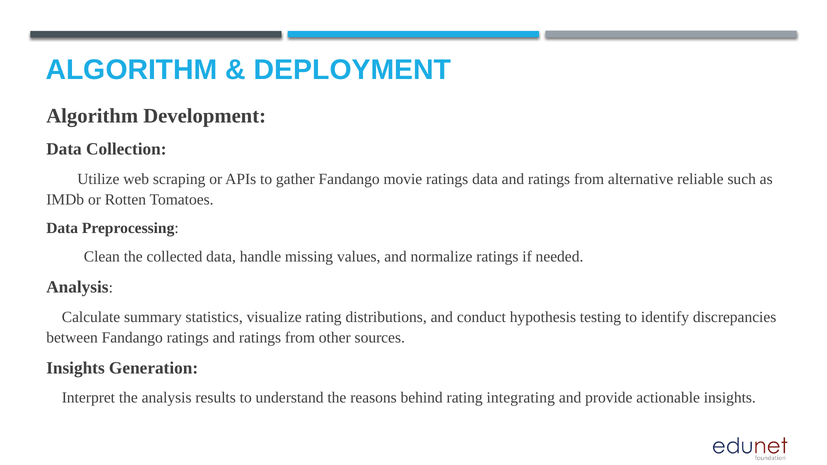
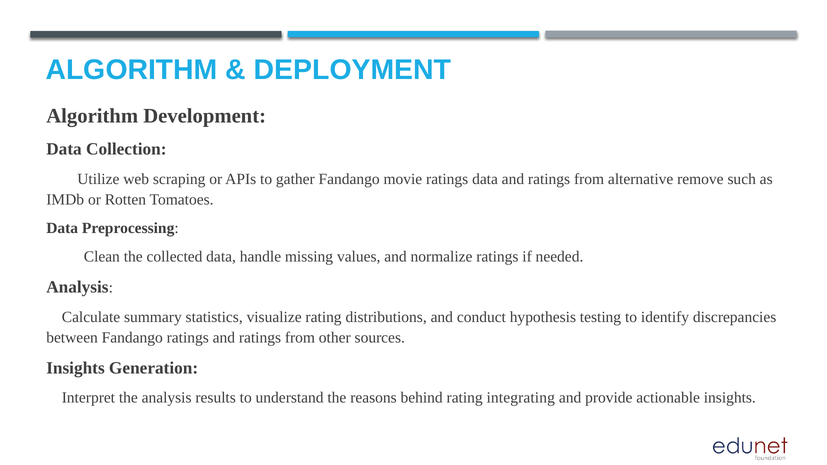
reliable: reliable -> remove (700, 179)
